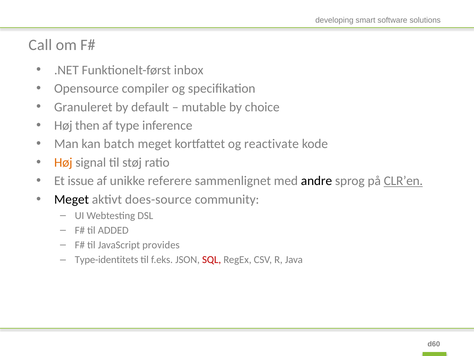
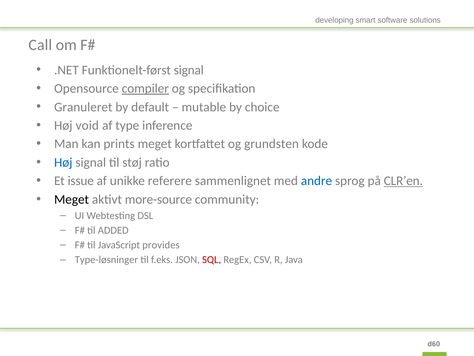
Funktionelt-først inbox: inbox -> signal (189, 70)
compiler underline: none -> present (145, 88)
then: then -> void (87, 125)
batch: batch -> prints (119, 144)
reactivate: reactivate -> grundsten (272, 144)
Høj colour: orange -> blue (63, 162)
andre colour: black -> blue (316, 181)
does-source: does-source -> more-source (158, 199)
Type-identitets: Type-identitets -> Type-løsninger (106, 259)
